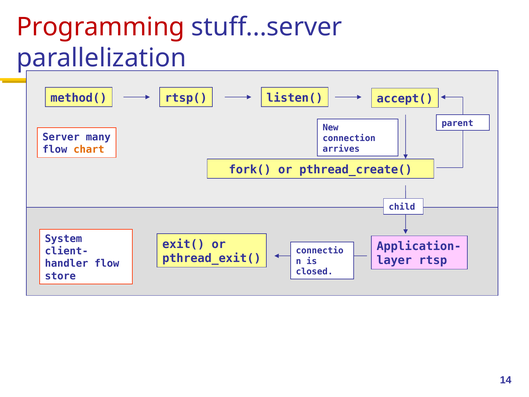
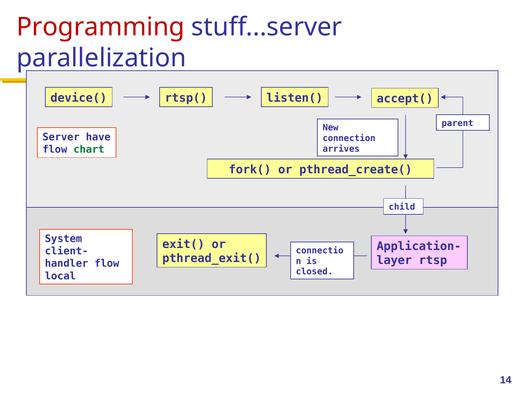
method(: method( -> device( (79, 98)
many: many -> have (98, 137)
chart colour: orange -> green (89, 149)
store: store -> local (60, 276)
